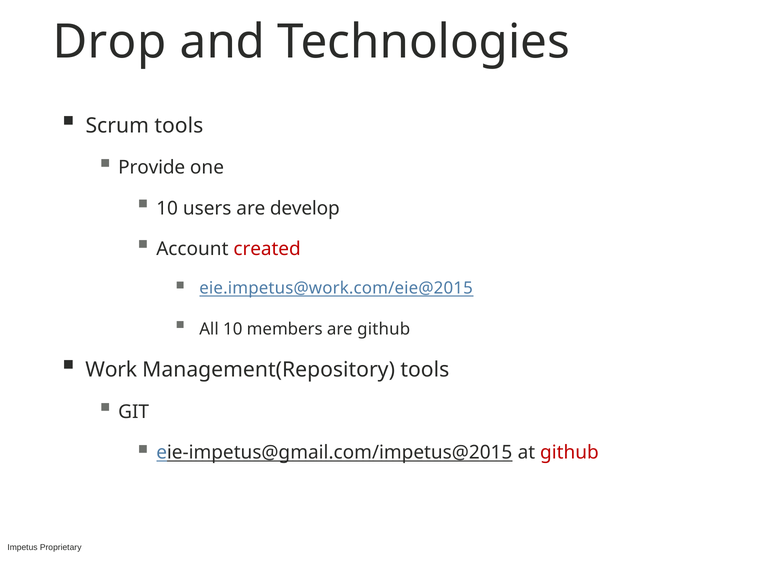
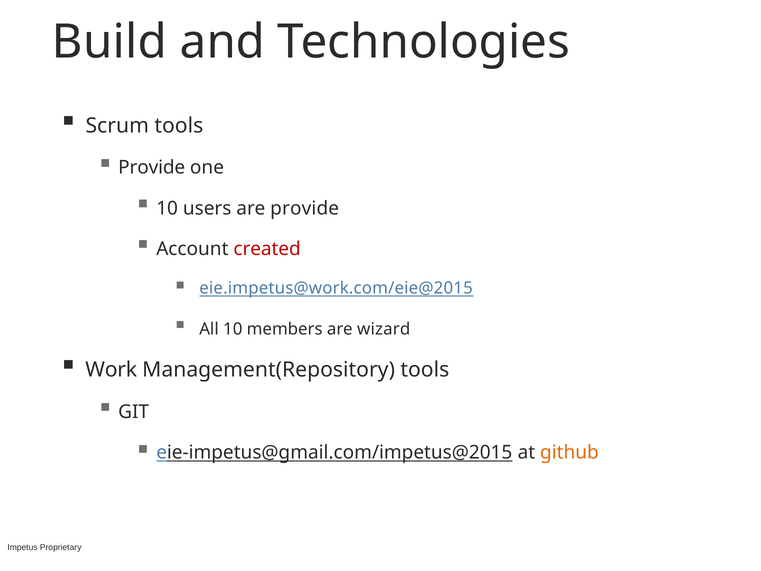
Drop: Drop -> Build (110, 42)
are develop: develop -> provide (305, 208)
are github: github -> wizard (384, 329)
github colour: red -> orange (569, 452)
